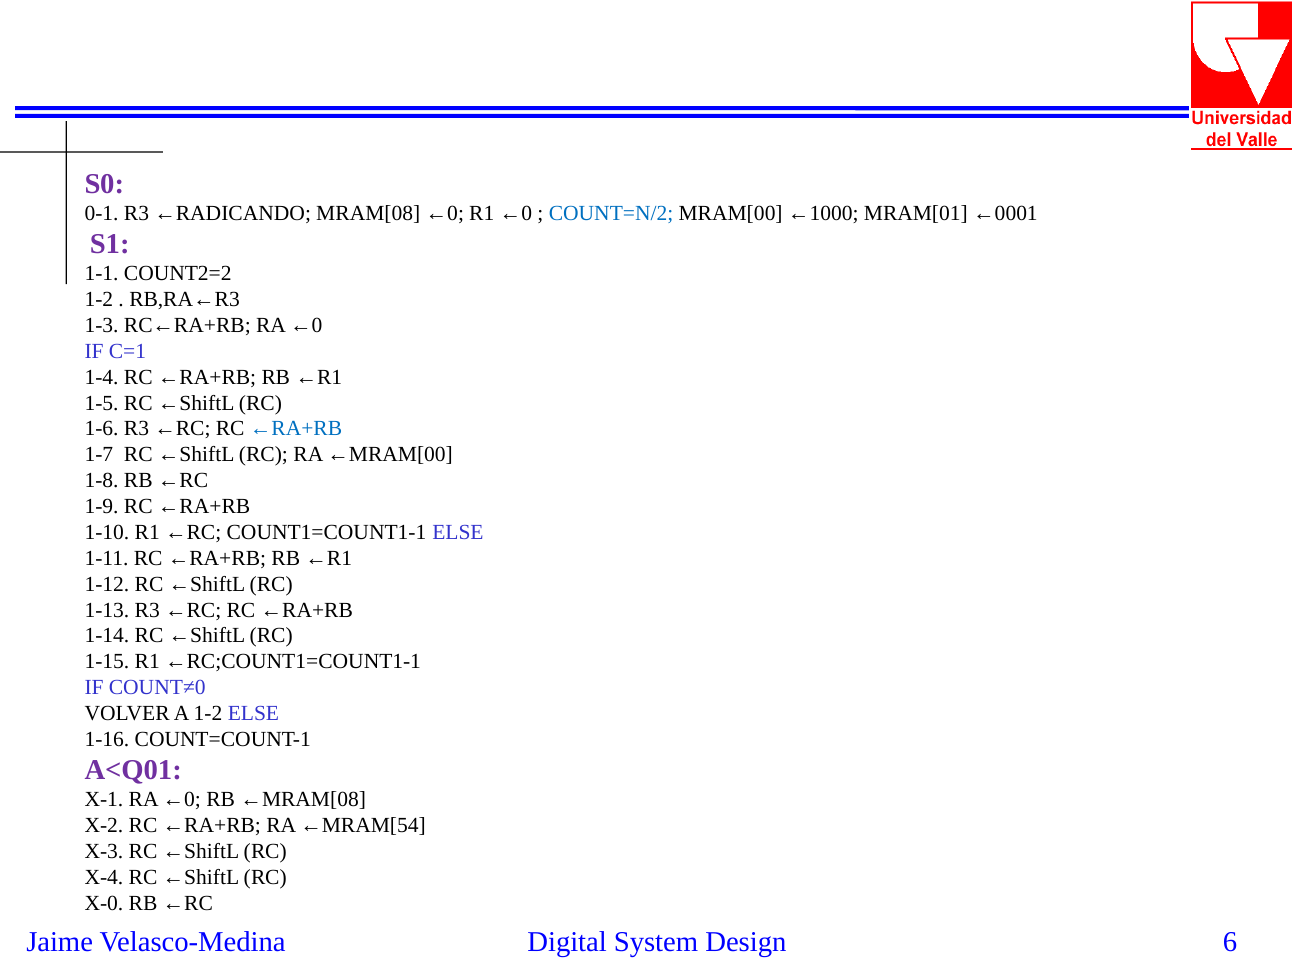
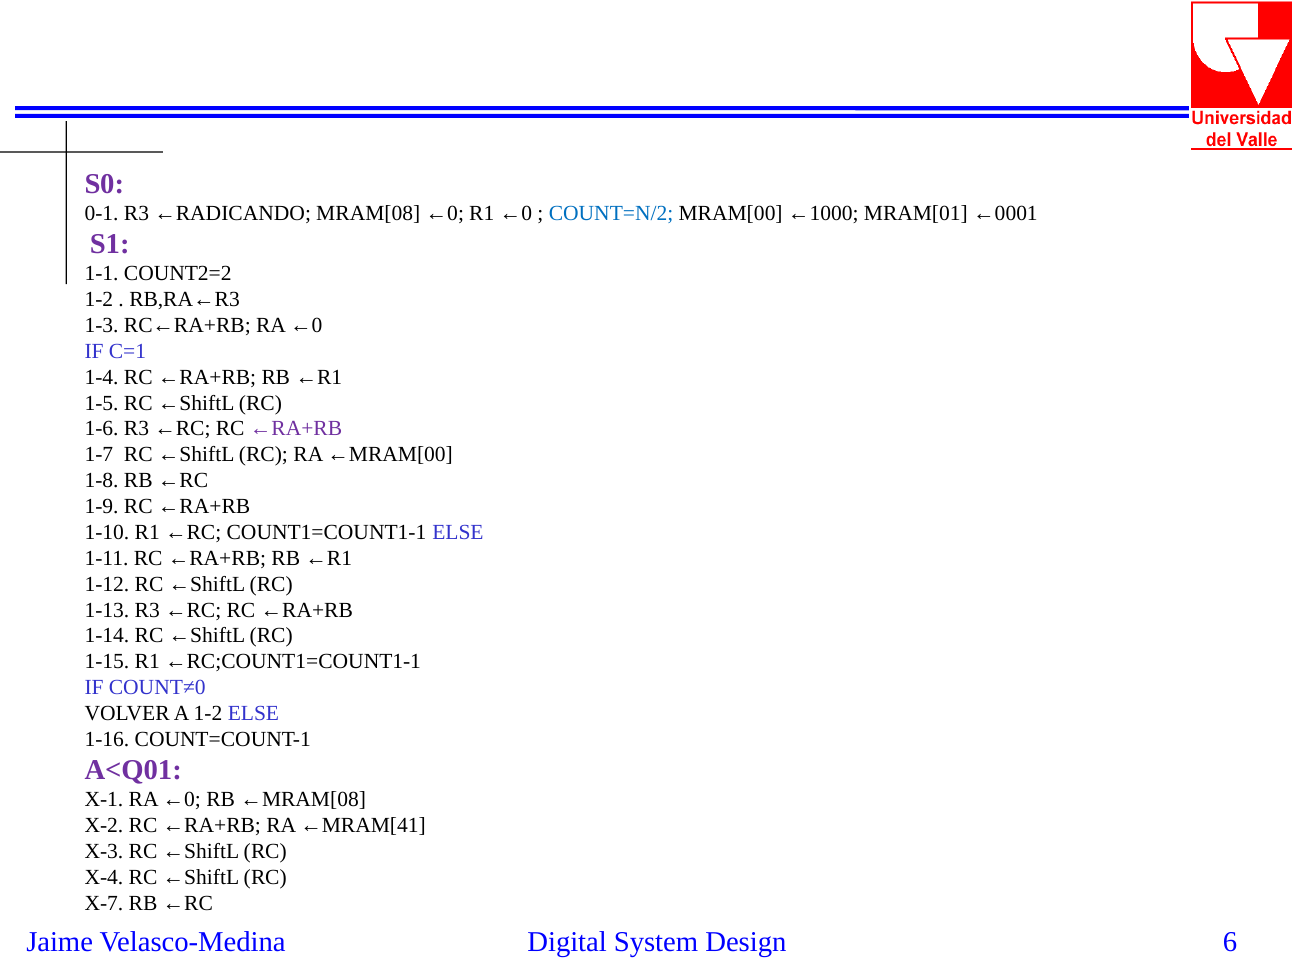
←RA+RB colour: blue -> purple (296, 429)
←MRAM[54: ←MRAM[54 -> ←MRAM[41 (363, 825)
X-0: X-0 -> X-7 (104, 903)
